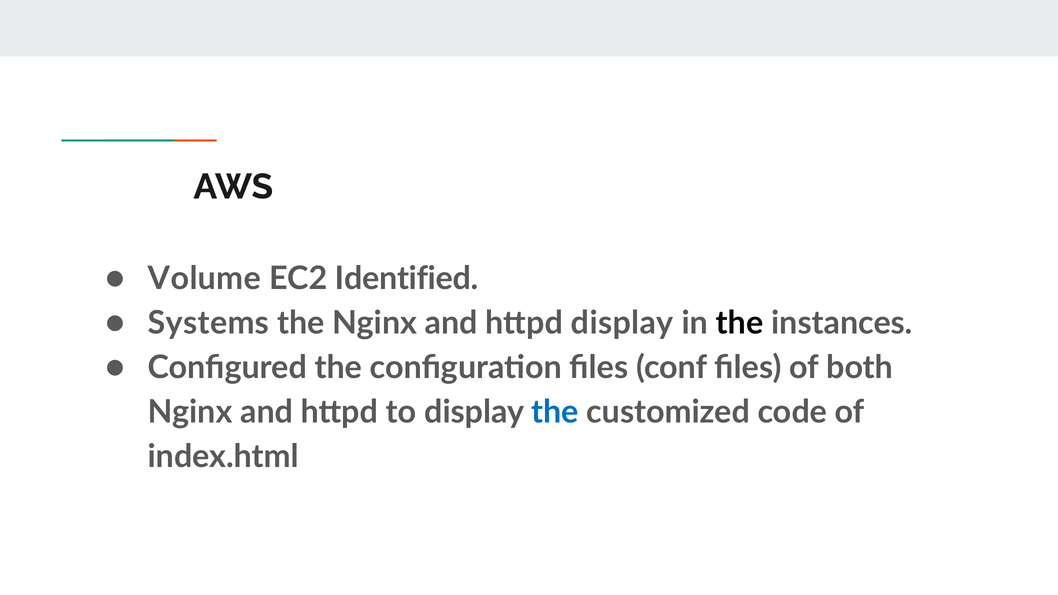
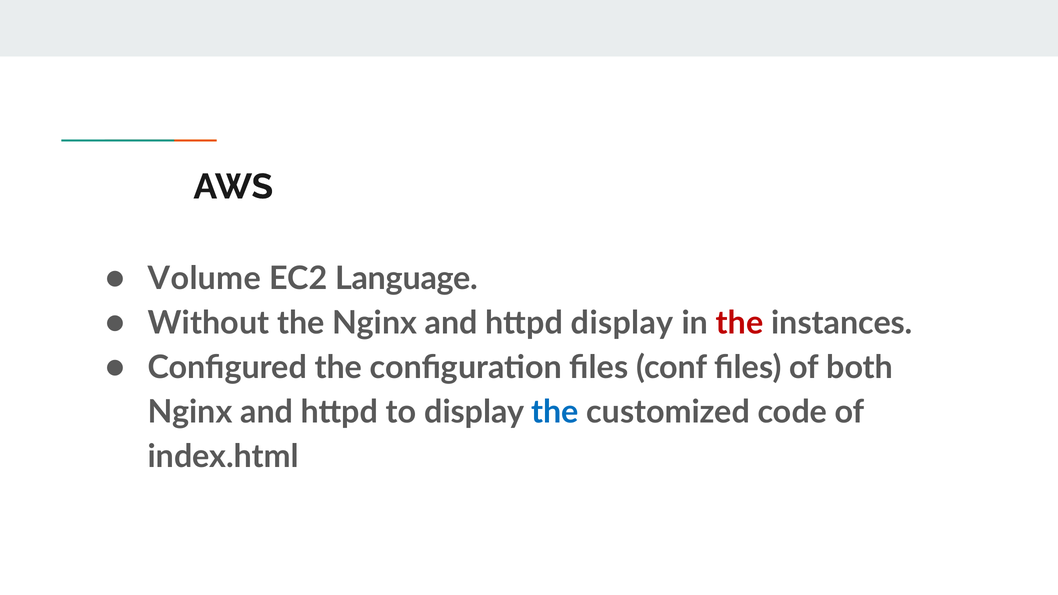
Identified: Identified -> Language (407, 279)
Systems: Systems -> Without (209, 323)
the colour: black -> red (740, 323)
